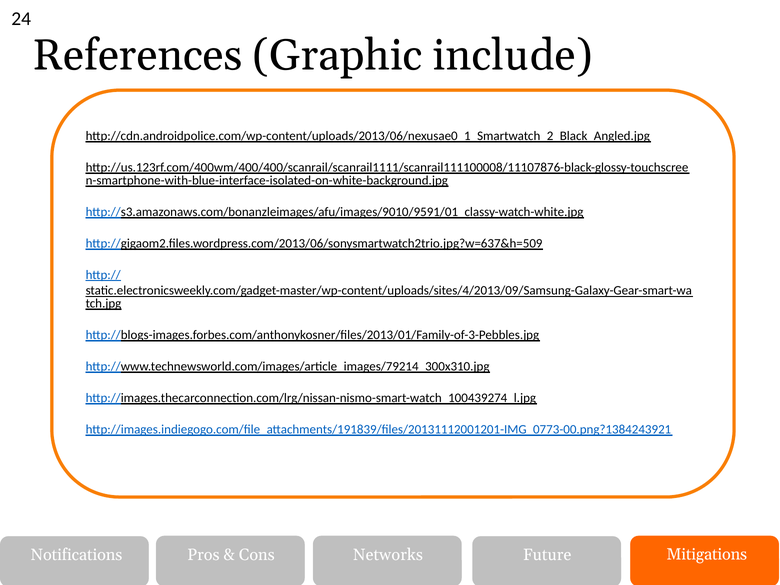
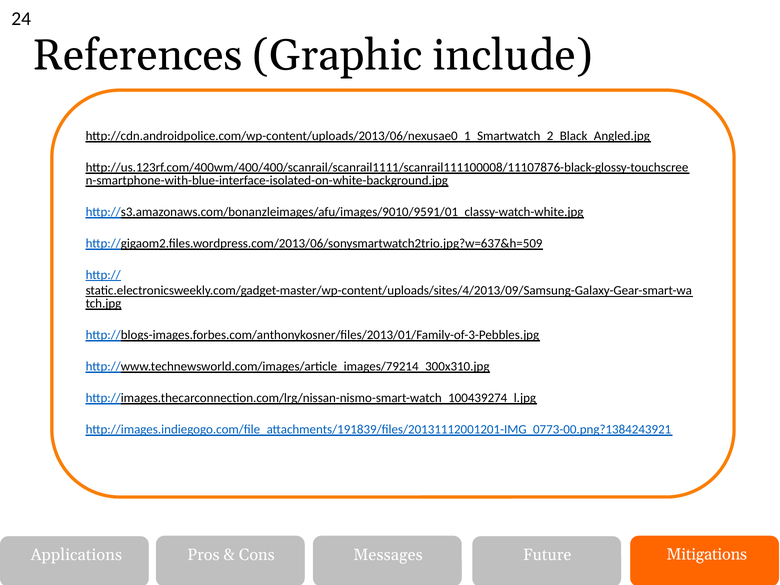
Notifications: Notifications -> Applications (76, 555)
Networks: Networks -> Messages (388, 555)
